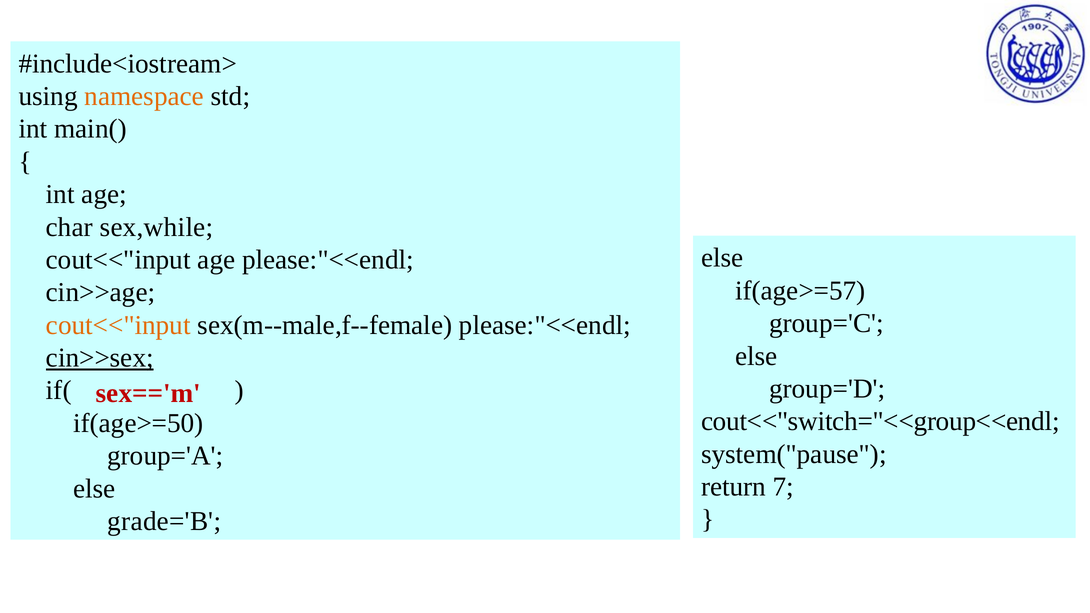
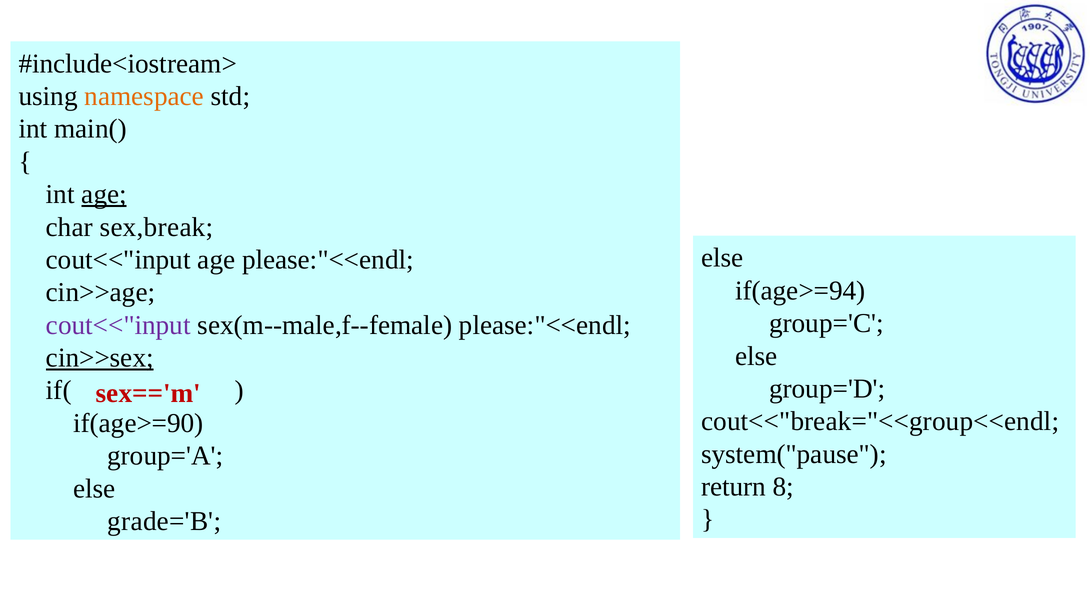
age underline: none -> present (104, 194)
sex,while: sex,while -> sex,break (157, 227)
if(age>=57: if(age>=57 -> if(age>=94 (800, 291)
cout<<"input colour: orange -> purple (118, 325)
cout<<"switch="<<group<<endl: cout<<"switch="<<group<<endl -> cout<<"break="<<group<<endl (880, 422)
if(age>=50: if(age>=50 -> if(age>=90 (138, 423)
7: 7 -> 8 (783, 487)
